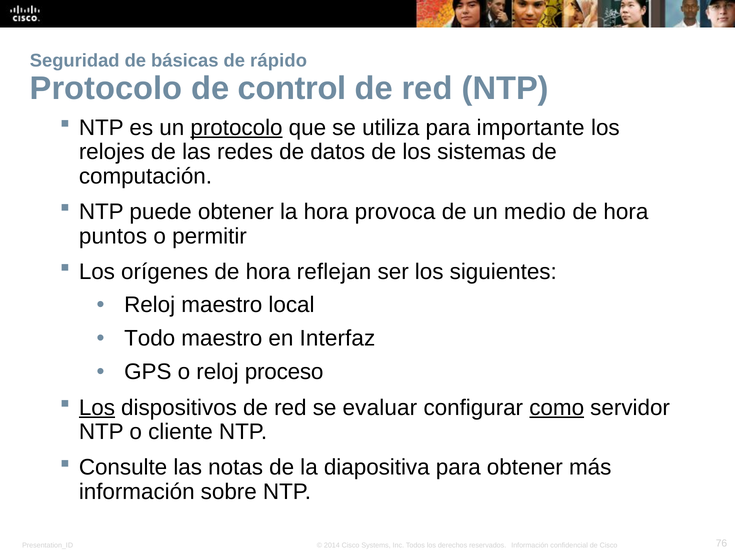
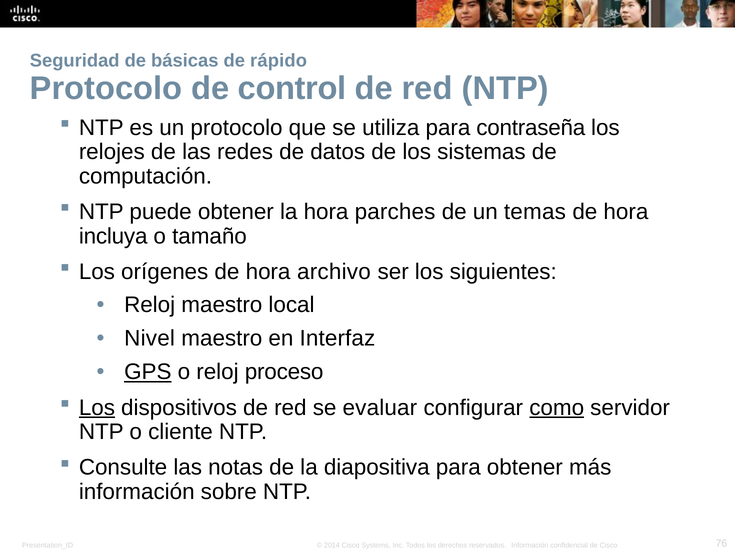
protocolo underline: present -> none (237, 128)
importante: importante -> contraseña (531, 128)
provoca: provoca -> parches (395, 212)
medio: medio -> temas (535, 212)
puntos: puntos -> incluya (113, 236)
permitir: permitir -> tamaño (210, 236)
reflejan: reflejan -> archivo (334, 271)
Todo: Todo -> Nivel (150, 338)
GPS underline: none -> present (148, 371)
